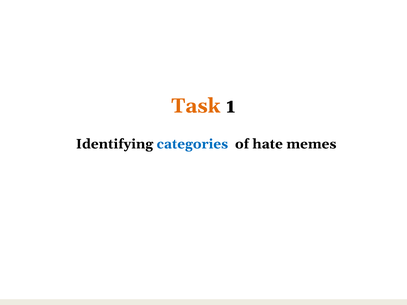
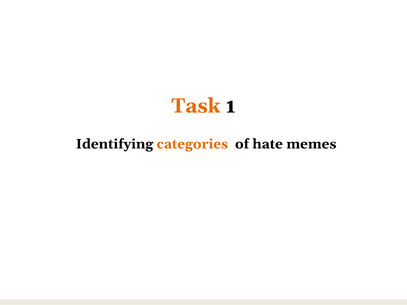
categories colour: blue -> orange (192, 144)
